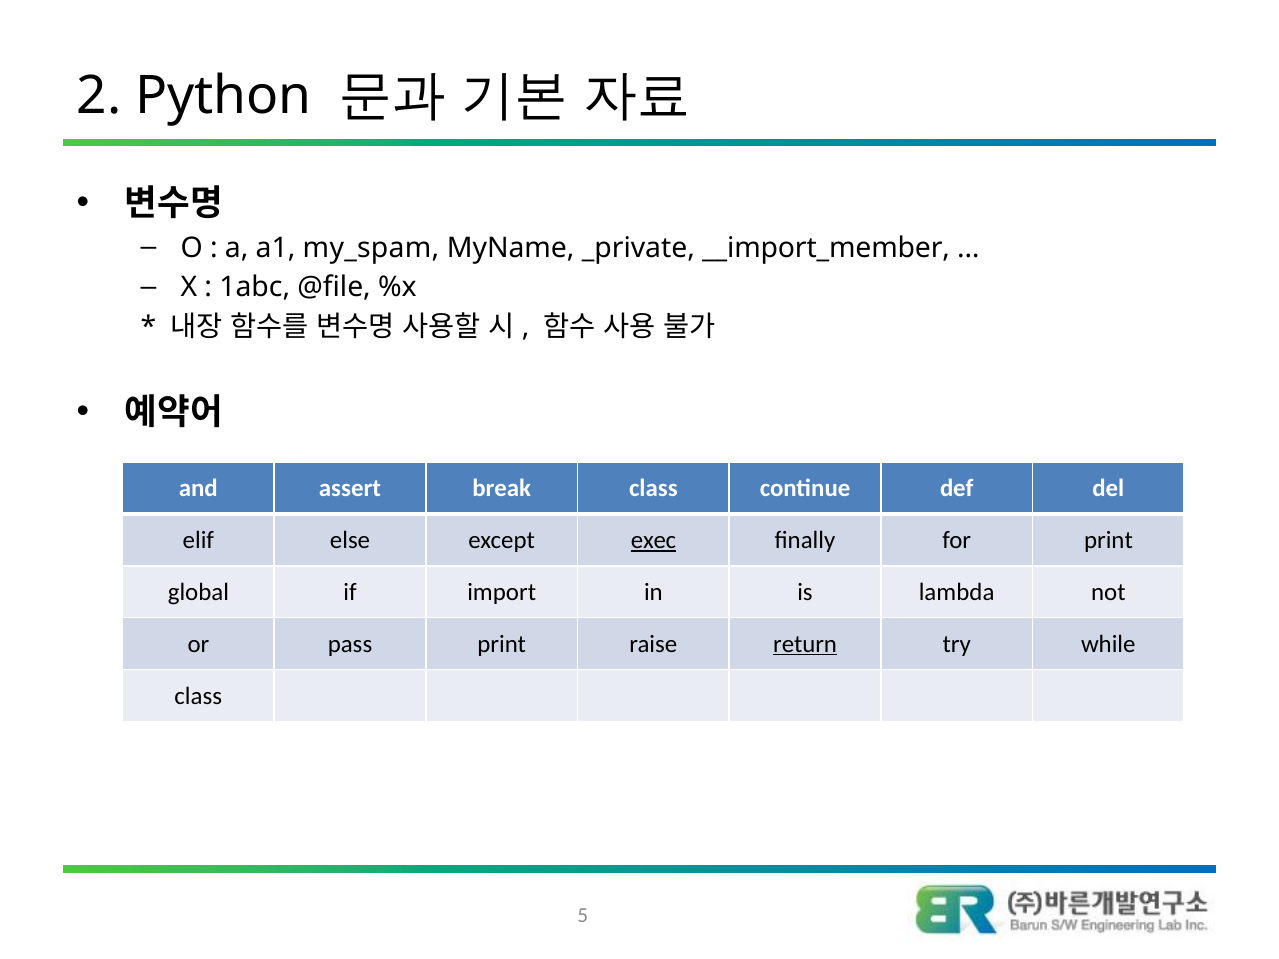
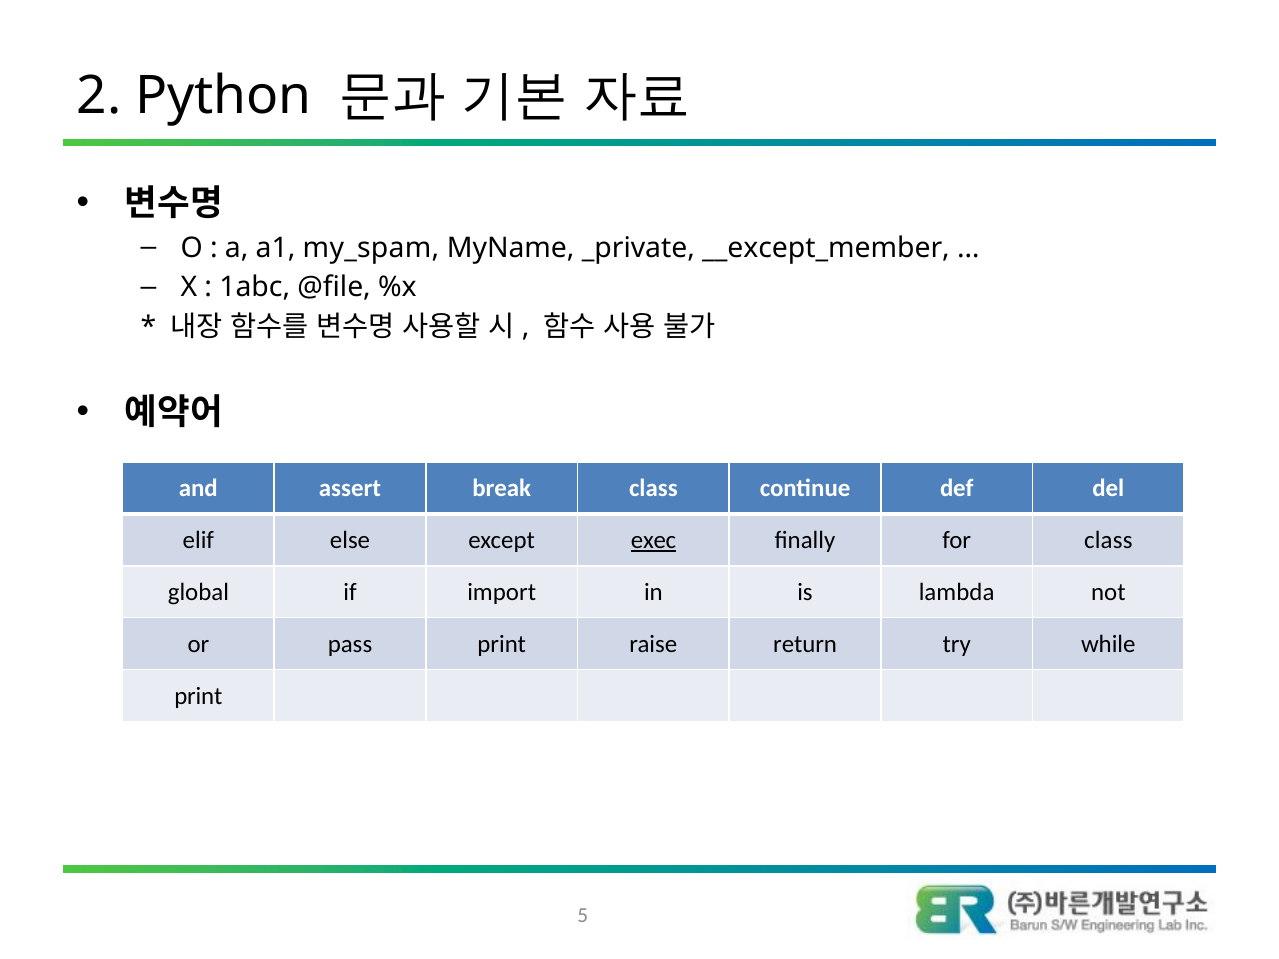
__import_member: __import_member -> __except_member (826, 248)
for print: print -> class (1108, 540)
return underline: present -> none (805, 644)
class: class -> print (198, 696)
